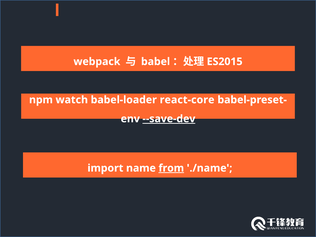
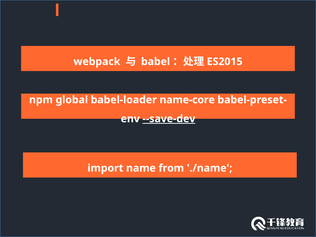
watch: watch -> global (72, 100)
react-core: react-core -> name-core (187, 100)
from underline: present -> none (171, 168)
